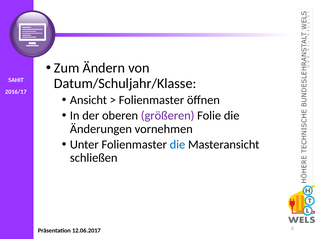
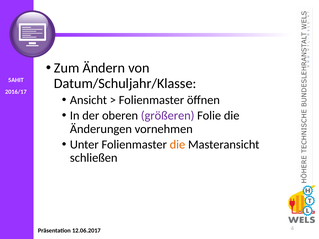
die colour: blue -> orange (177, 145)
